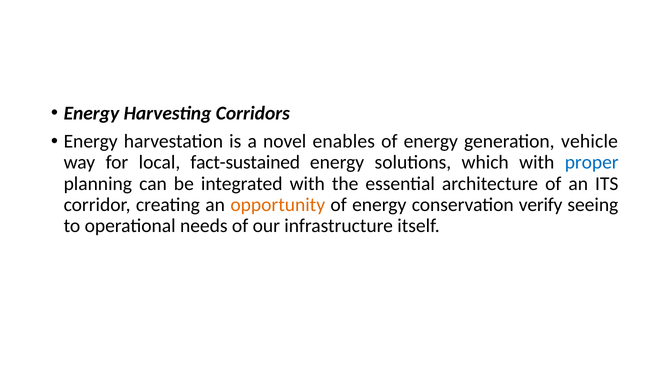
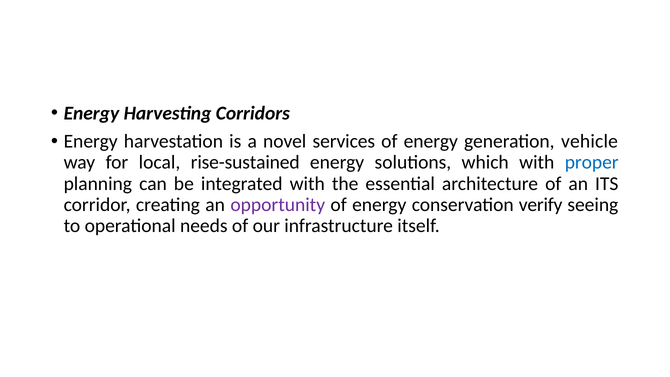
enables: enables -> services (344, 141)
fact-sustained: fact-sustained -> rise-sustained (245, 162)
opportunity colour: orange -> purple (278, 205)
